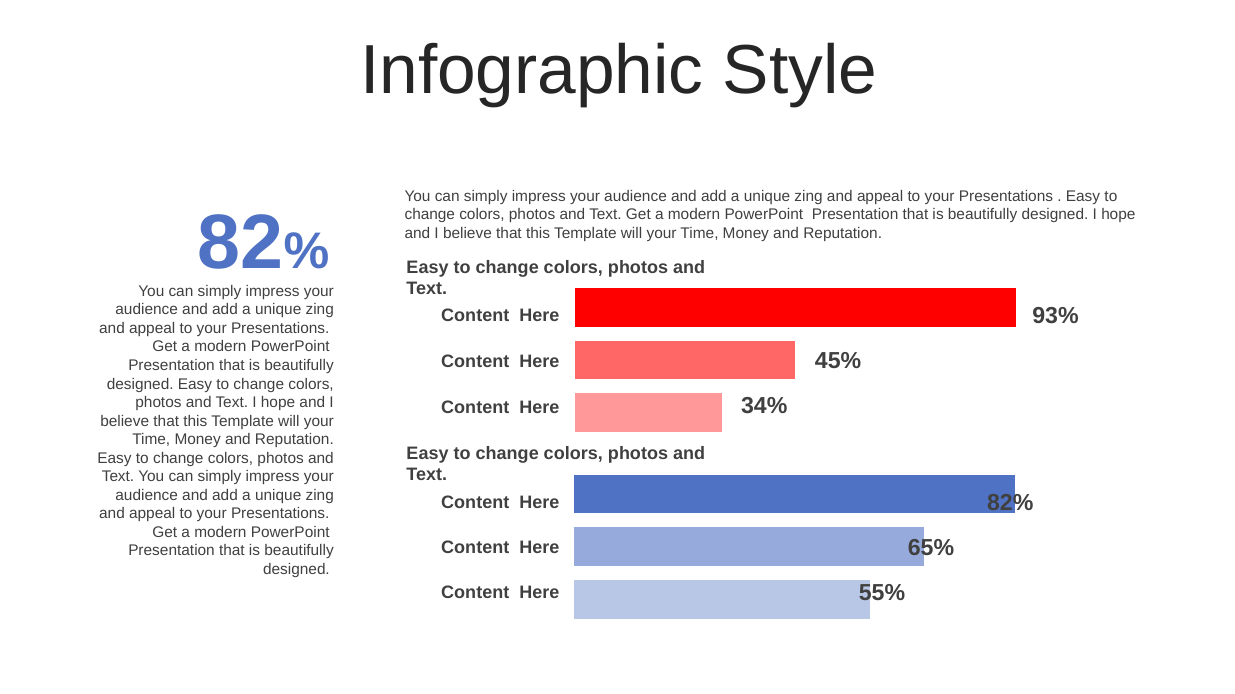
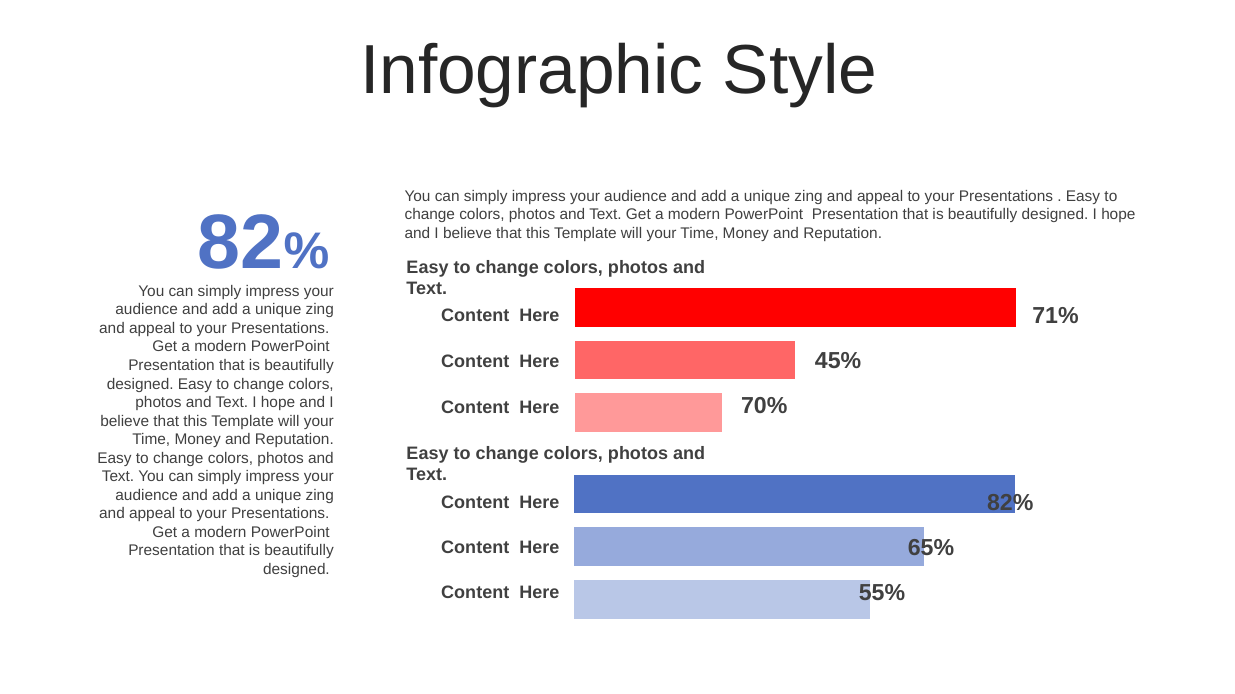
93%: 93% -> 71% (1056, 316)
34%: 34% -> 70% (764, 407)
